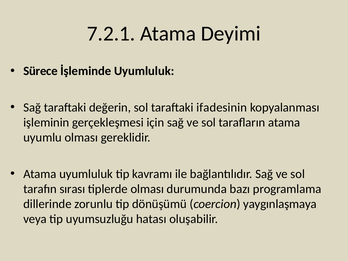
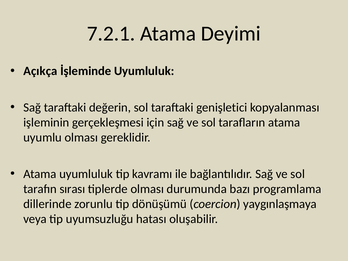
Sürece: Sürece -> Açıkça (40, 71)
ifadesinin: ifadesinin -> genişletici (222, 107)
